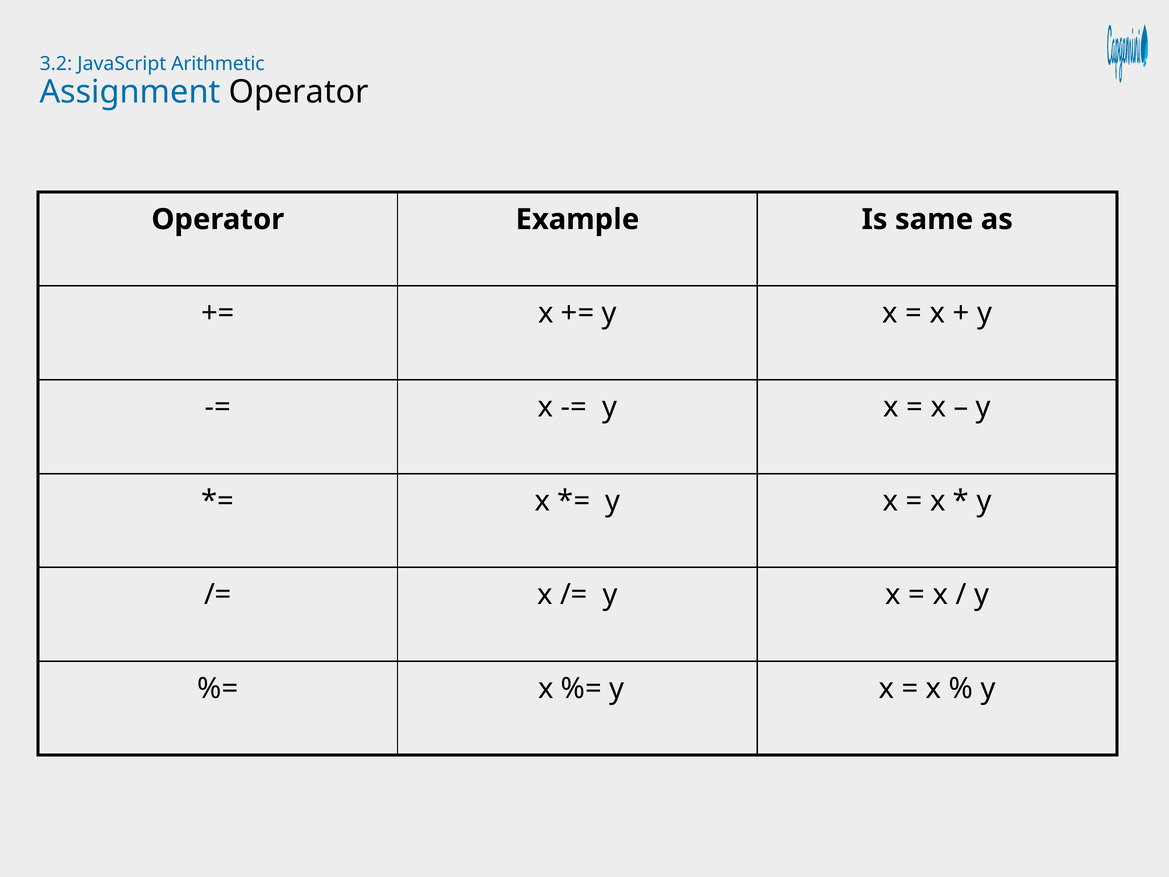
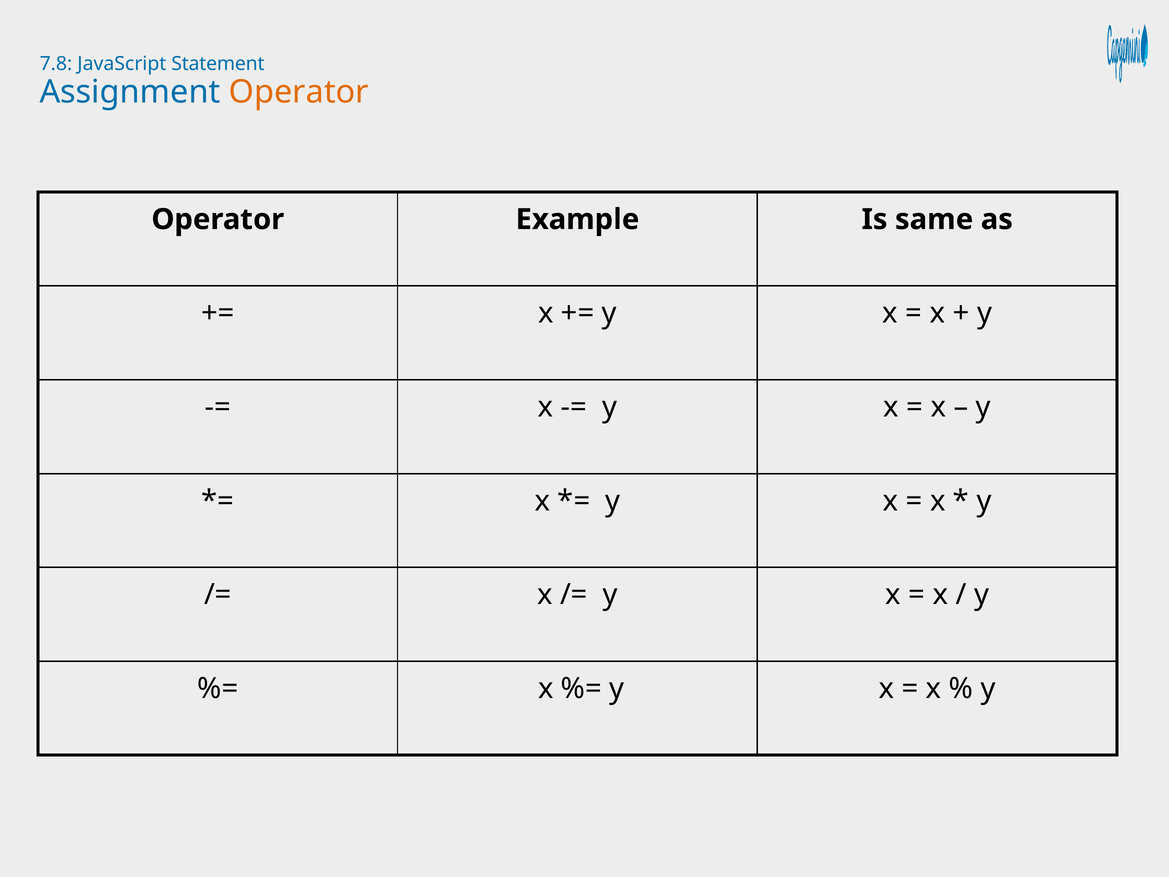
3.2: 3.2 -> 7.8 (56, 64)
Arithmetic: Arithmetic -> Statement (218, 64)
Operator colour: black -> orange (299, 92)
